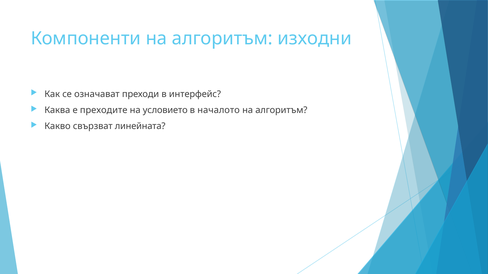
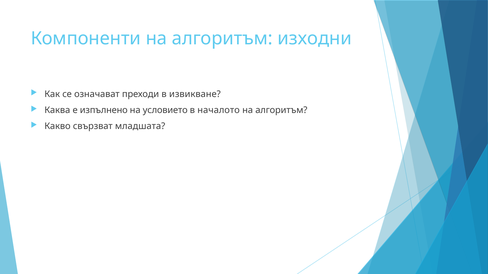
интерфейс: интерфейс -> извикване (195, 94)
преходите: преходите -> изпълнено (104, 110)
линейната: линейната -> младшата (140, 127)
